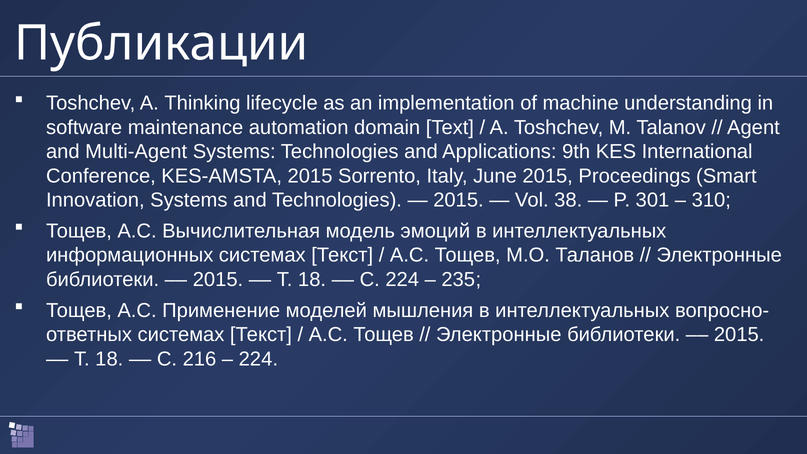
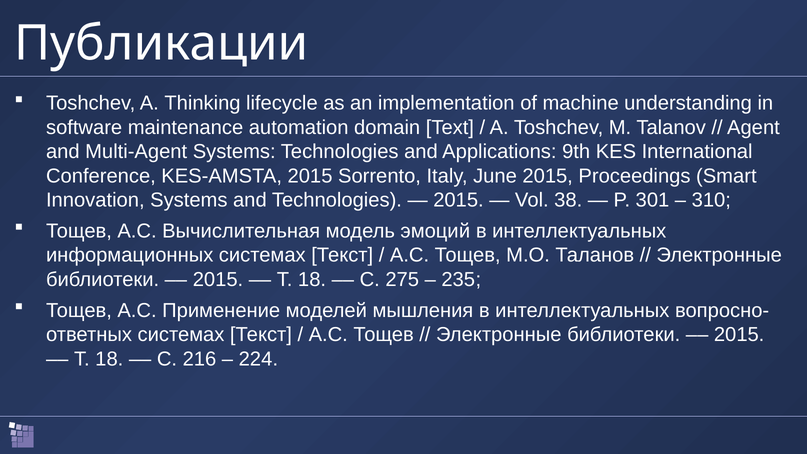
С 224: 224 -> 275 (402, 279)
